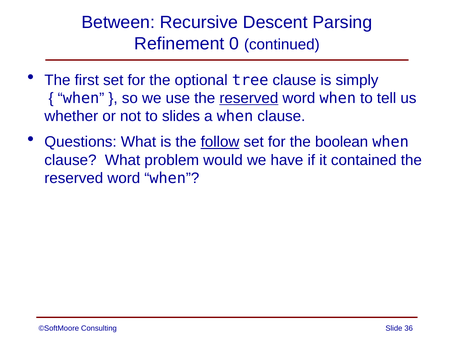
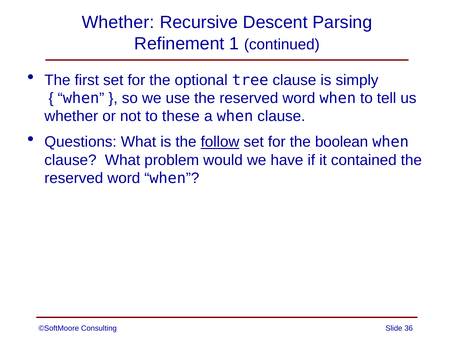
Between: Between -> Whether (118, 22)
0: 0 -> 1 (234, 44)
reserved underline: present -> none (249, 98)
slides: slides -> these (181, 116)
